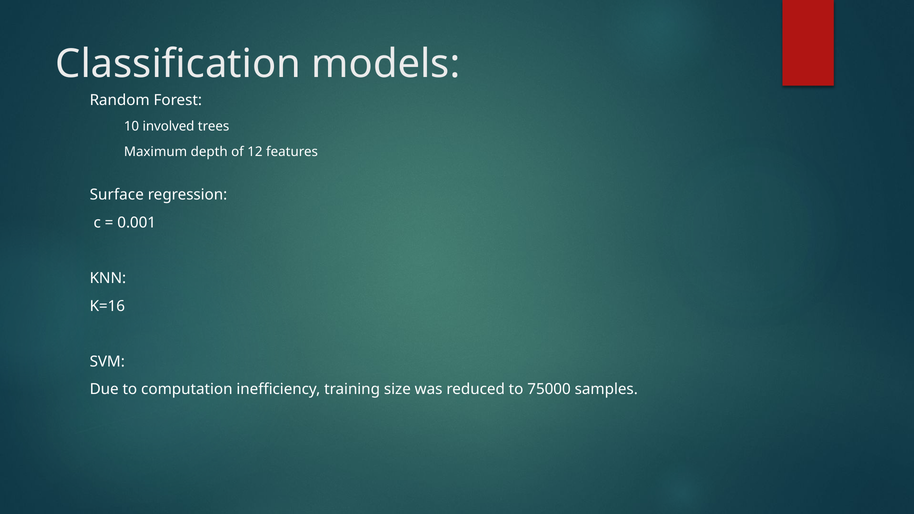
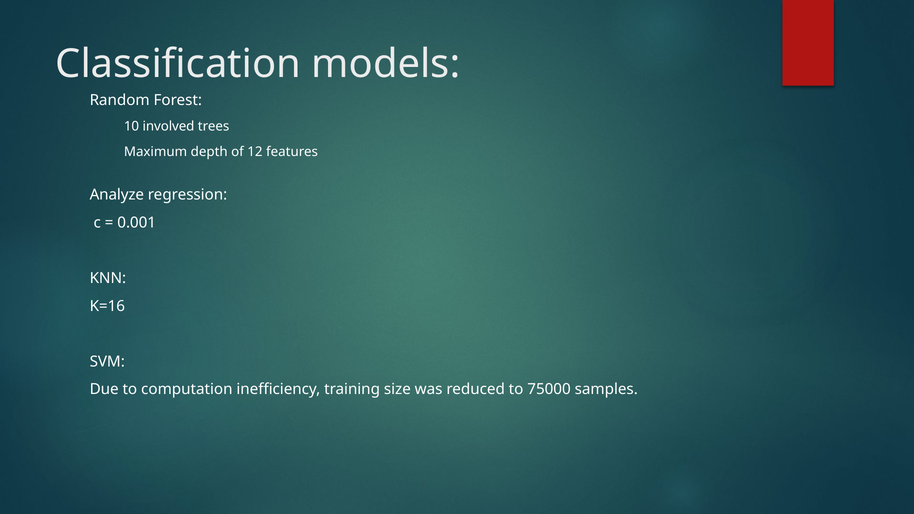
Surface: Surface -> Analyze (117, 195)
